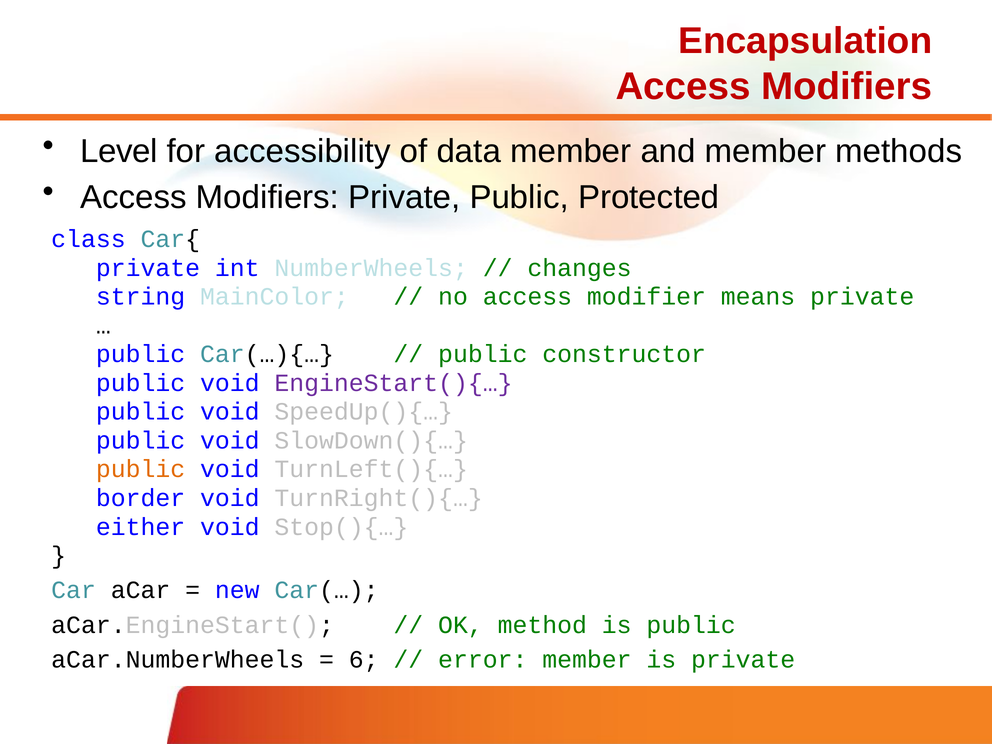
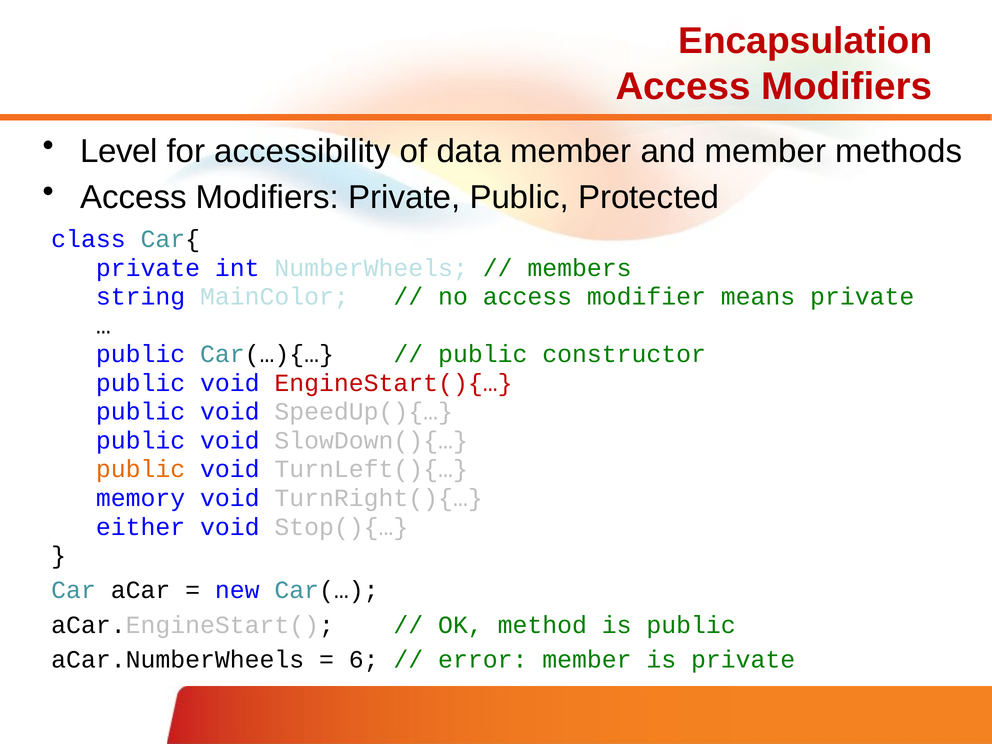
changes: changes -> members (579, 268)
EngineStart(){… colour: purple -> red (393, 383)
border: border -> memory (141, 498)
